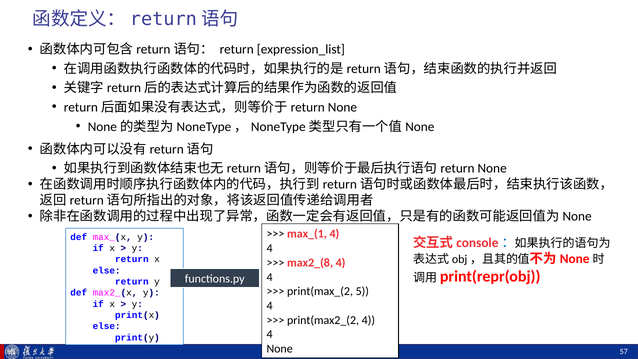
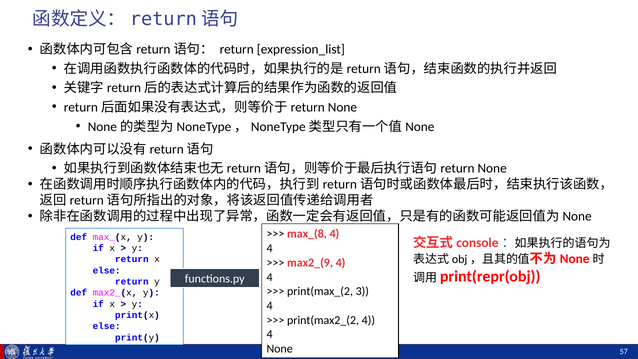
max_(1: max_(1 -> max_(8 (307, 234)
max2_(8: max2_(8 -> max2_(9 (310, 263)
5: 5 -> 3 (362, 291)
